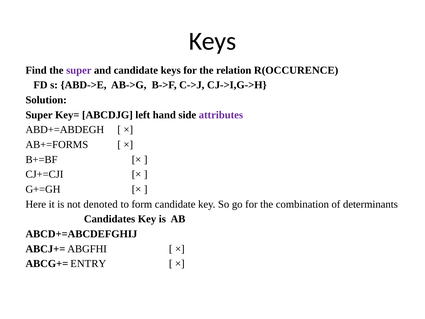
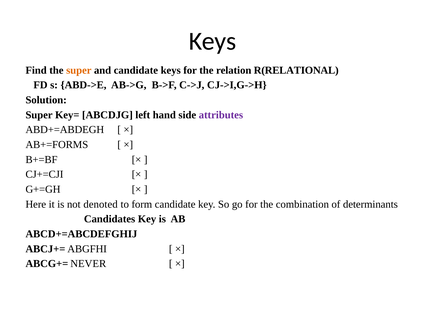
super colour: purple -> orange (79, 70)
R(OCCURENCE: R(OCCURENCE -> R(RELATIONAL (296, 70)
ENTRY: ENTRY -> NEVER (88, 264)
